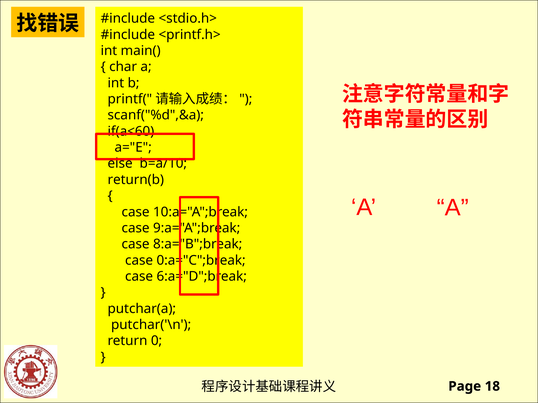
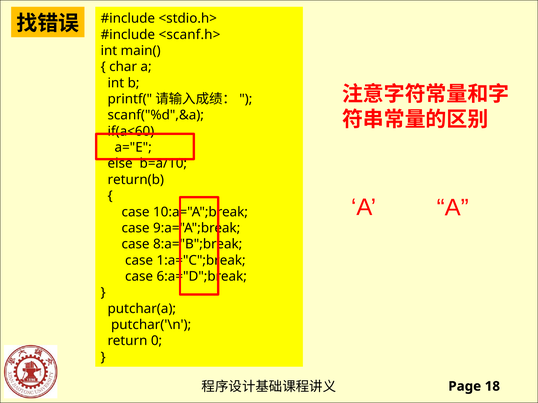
<printf.h>: <printf.h> -> <scanf.h> (190, 35)
0:a="C";break: 0:a="C";break -> 1:a="C";break (201, 261)
